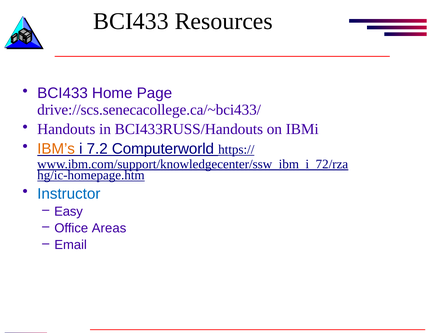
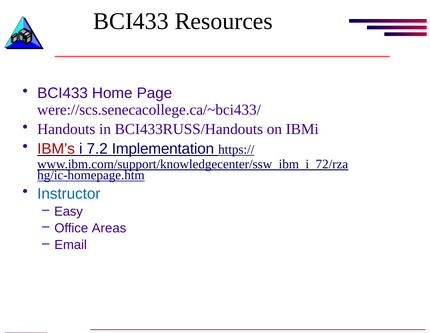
drive://scs.senecacollege.ca/~bci433/: drive://scs.senecacollege.ca/~bci433/ -> were://scs.senecacollege.ca/~bci433/ (149, 110)
IBM’s colour: orange -> red (56, 148)
Computerworld: Computerworld -> Implementation (163, 148)
